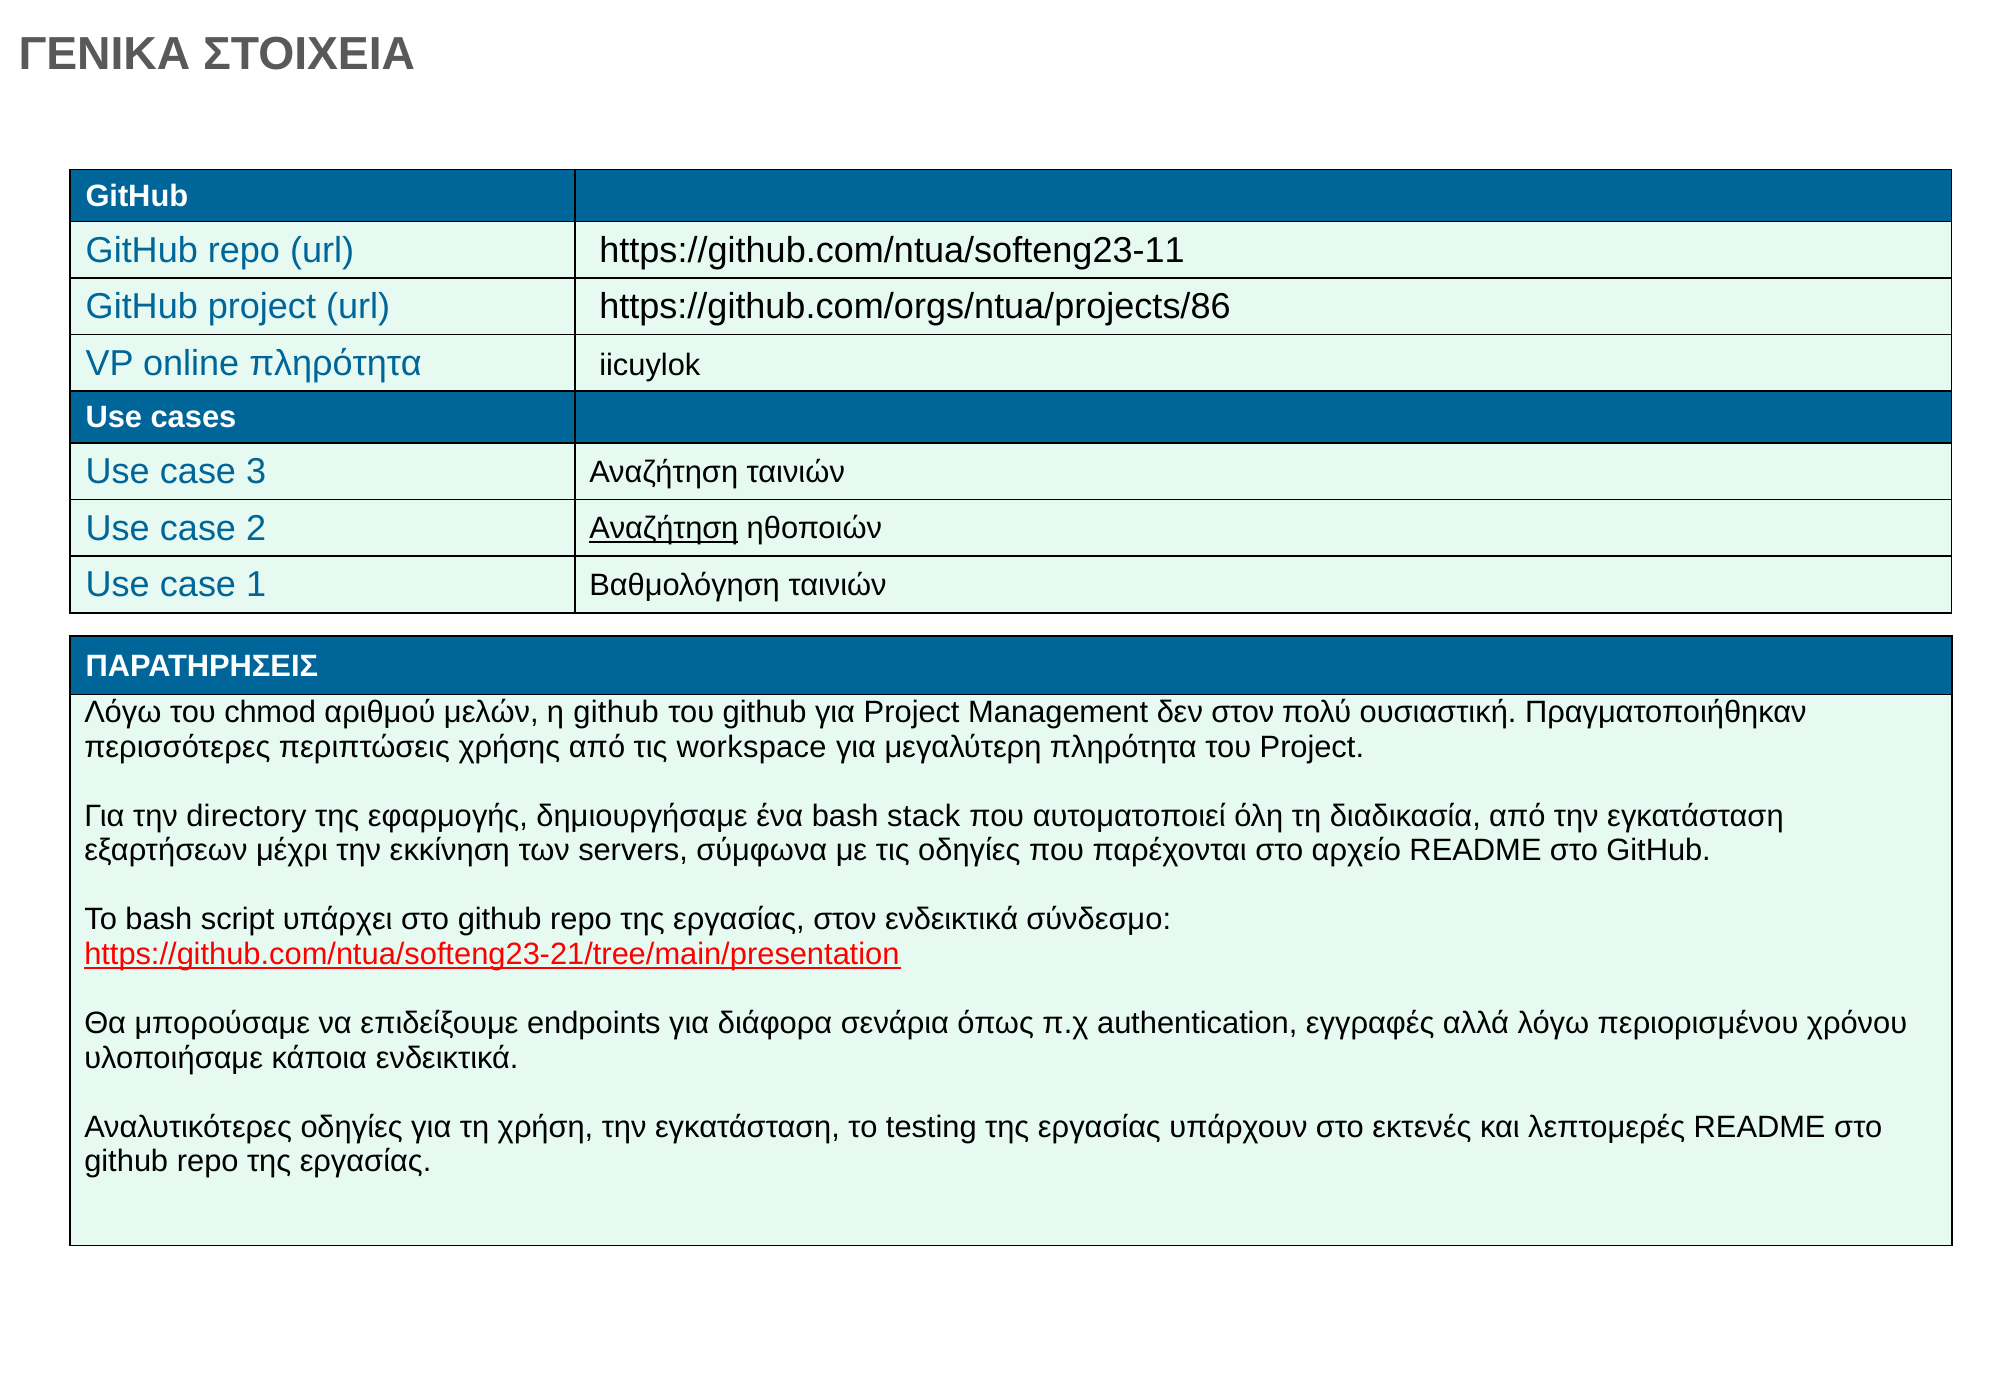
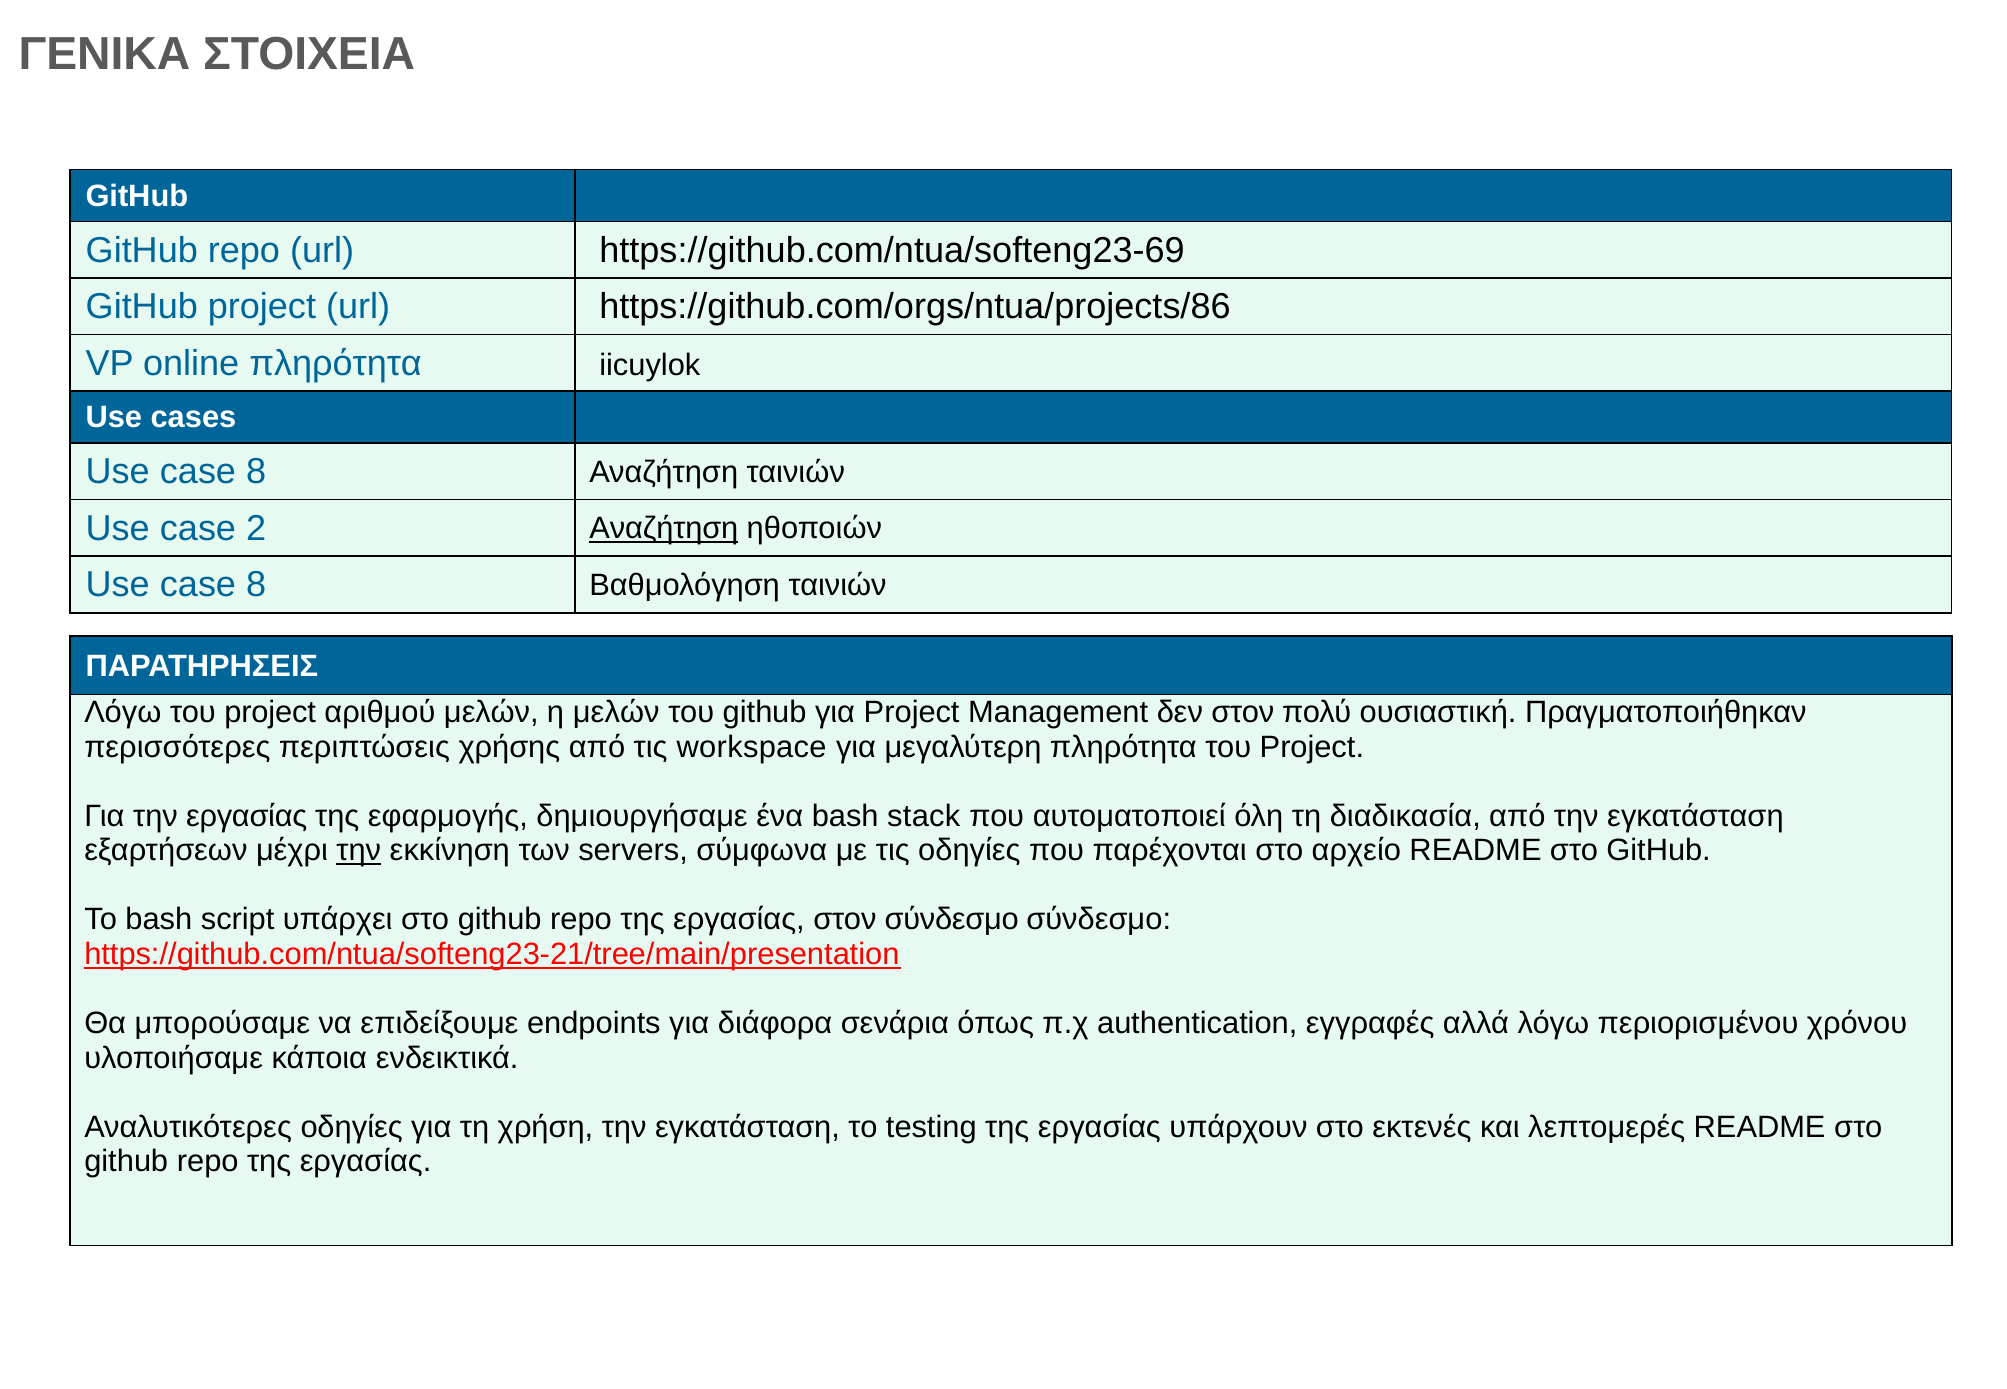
https://github.com/ntua/softeng23-11: https://github.com/ntua/softeng23-11 -> https://github.com/ntua/softeng23-69 (892, 250)
3: 3 -> 8 (256, 472)
1: 1 -> 8 (256, 585)
Λόγω του chmod: chmod -> project (270, 713)
η github: github -> μελών (616, 713)
την directory: directory -> εργασίας (247, 816)
την underline: none -> present (359, 851)
στον ενδεικτικά: ενδεικτικά -> σύνδεσμο (952, 920)
